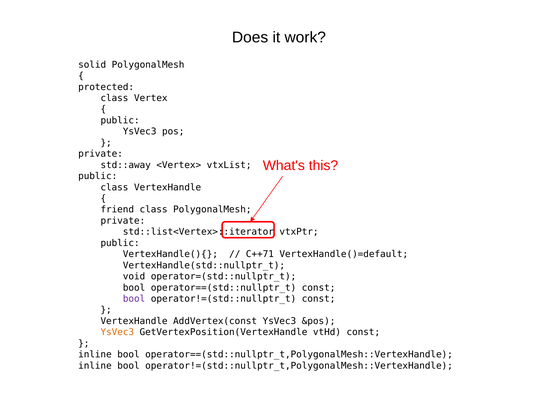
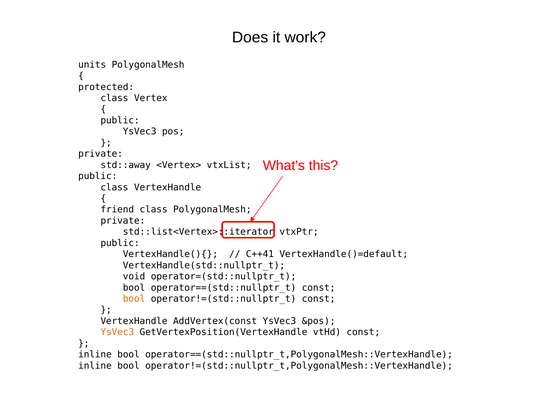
solid: solid -> units (92, 65)
C++71: C++71 -> C++41 (260, 254)
bool colour: purple -> orange (134, 299)
